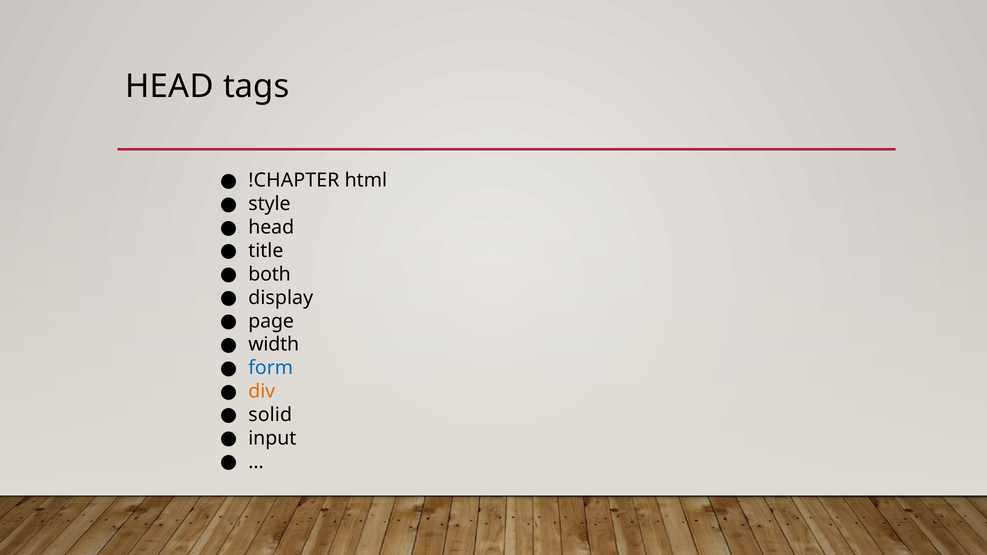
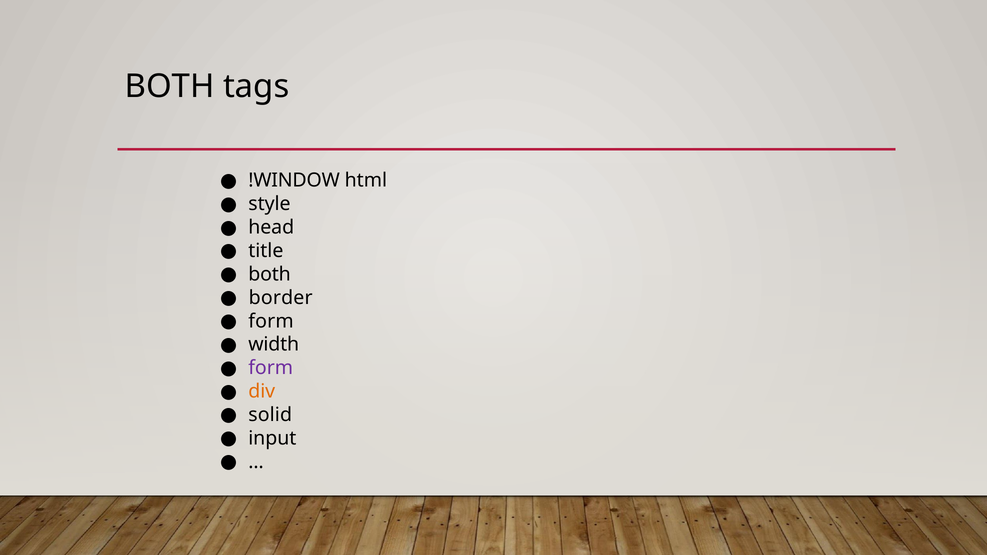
HEAD: HEAD -> BOTH (170, 86)
!CHAPTER: !CHAPTER -> !WINDOW (294, 181)
display: display -> border (281, 298)
page: page -> form (271, 321)
form colour: blue -> purple (271, 368)
